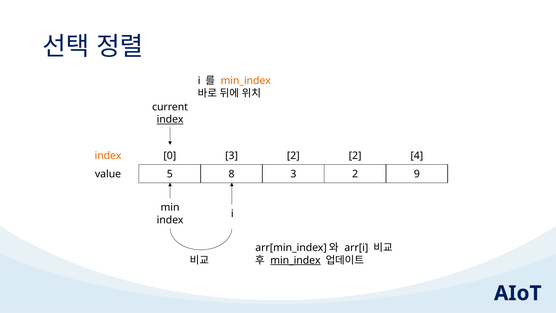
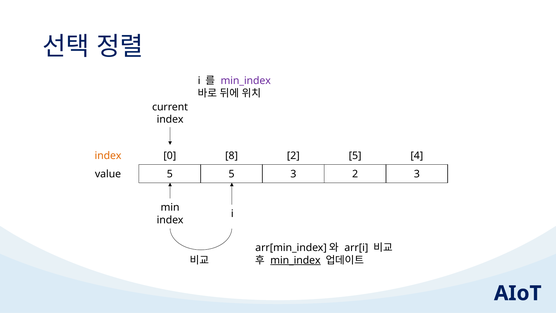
min_index colour: orange -> purple (246, 81)
index underline: present -> none (170, 119)
0 3: 3 -> 8 (232, 156)
2 2: 2 -> 5 (355, 156)
5 8: 8 -> 5 (232, 174)
2 9: 9 -> 3 (417, 174)
